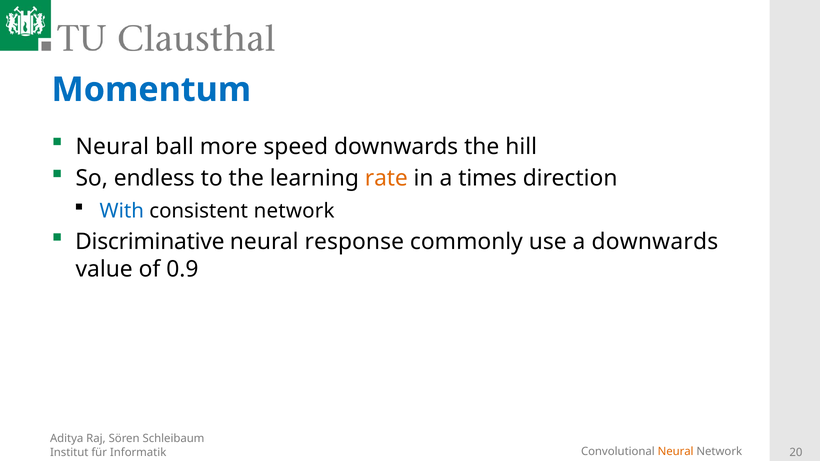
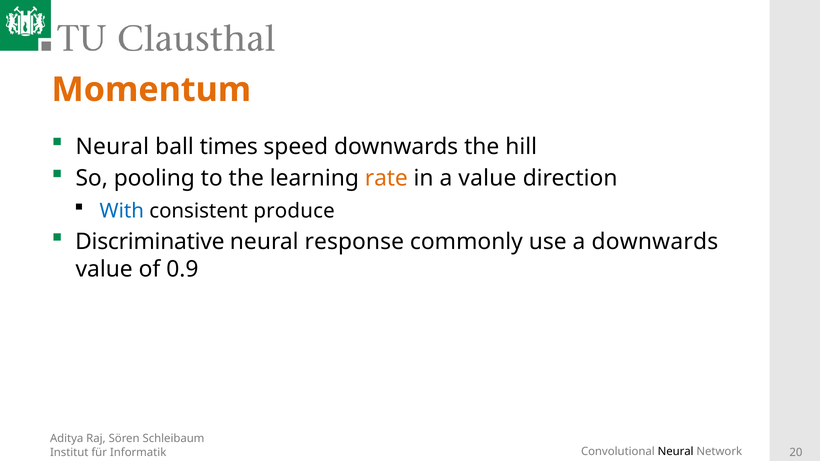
Momentum colour: blue -> orange (151, 90)
more: more -> times (229, 147)
endless: endless -> pooling (154, 179)
a times: times -> value (487, 179)
consistent network: network -> produce (294, 211)
Neural colour: orange -> black (676, 452)
